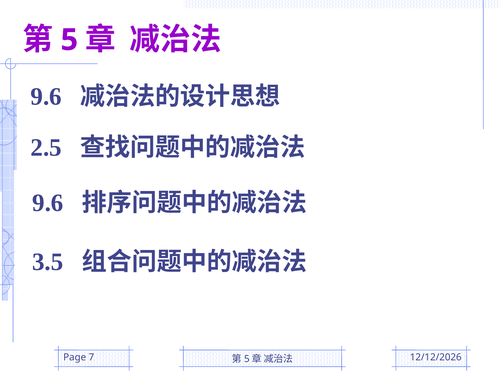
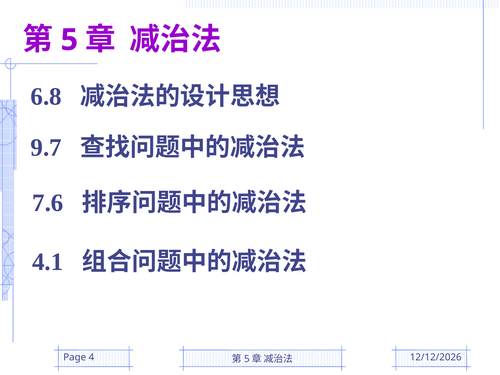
9.6: 9.6 -> 6.8 (46, 96)
2.5: 2.5 -> 9.7 (46, 148)
9.6: 9.6 -> 7.6 (48, 203)
3.5: 3.5 -> 4.1 (48, 262)
7: 7 -> 4 (91, 357)
